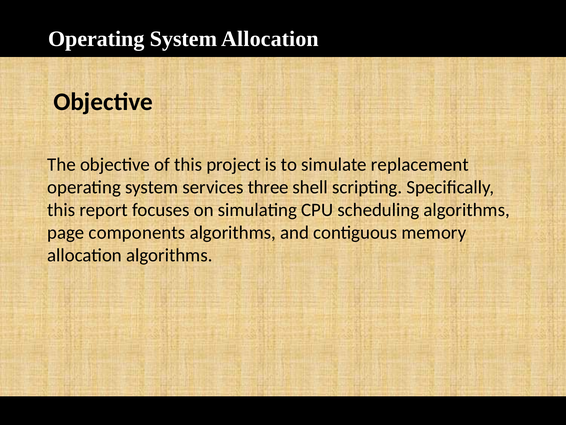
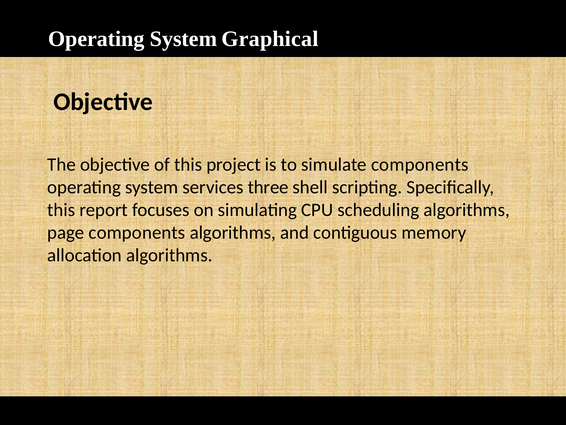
System Allocation: Allocation -> Graphical (270, 39)
simulate replacement: replacement -> components (420, 164)
